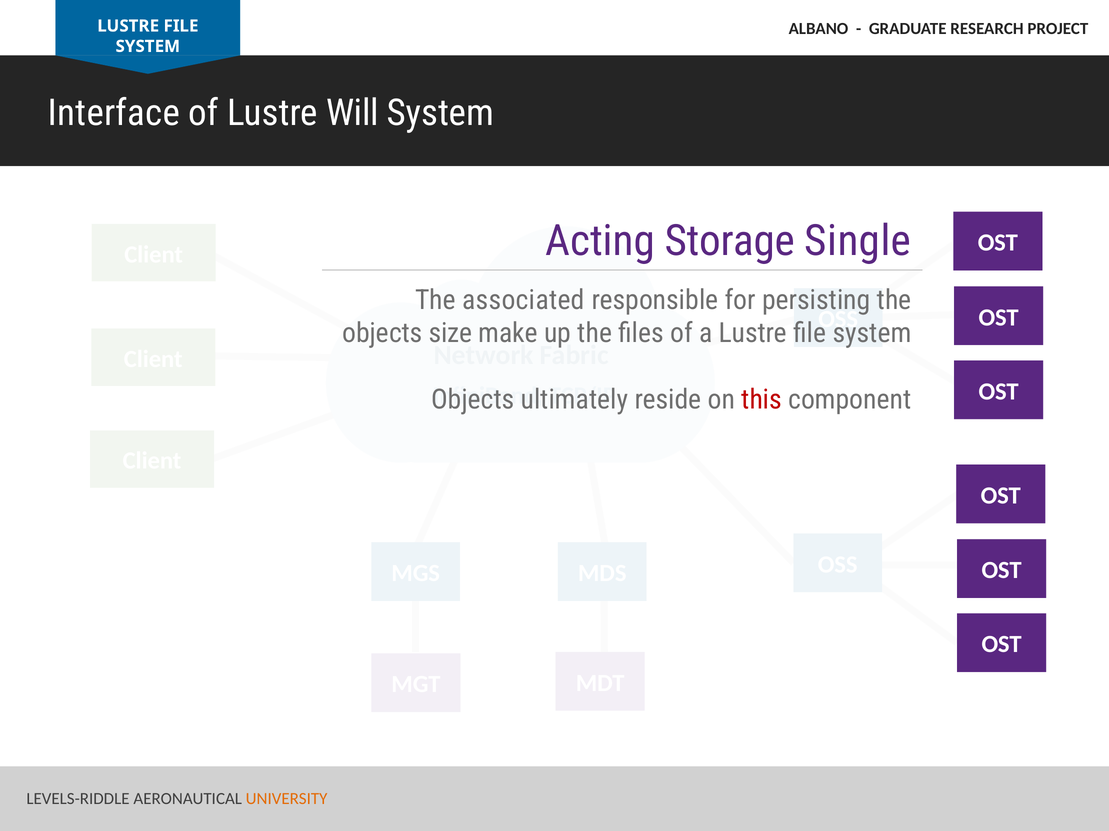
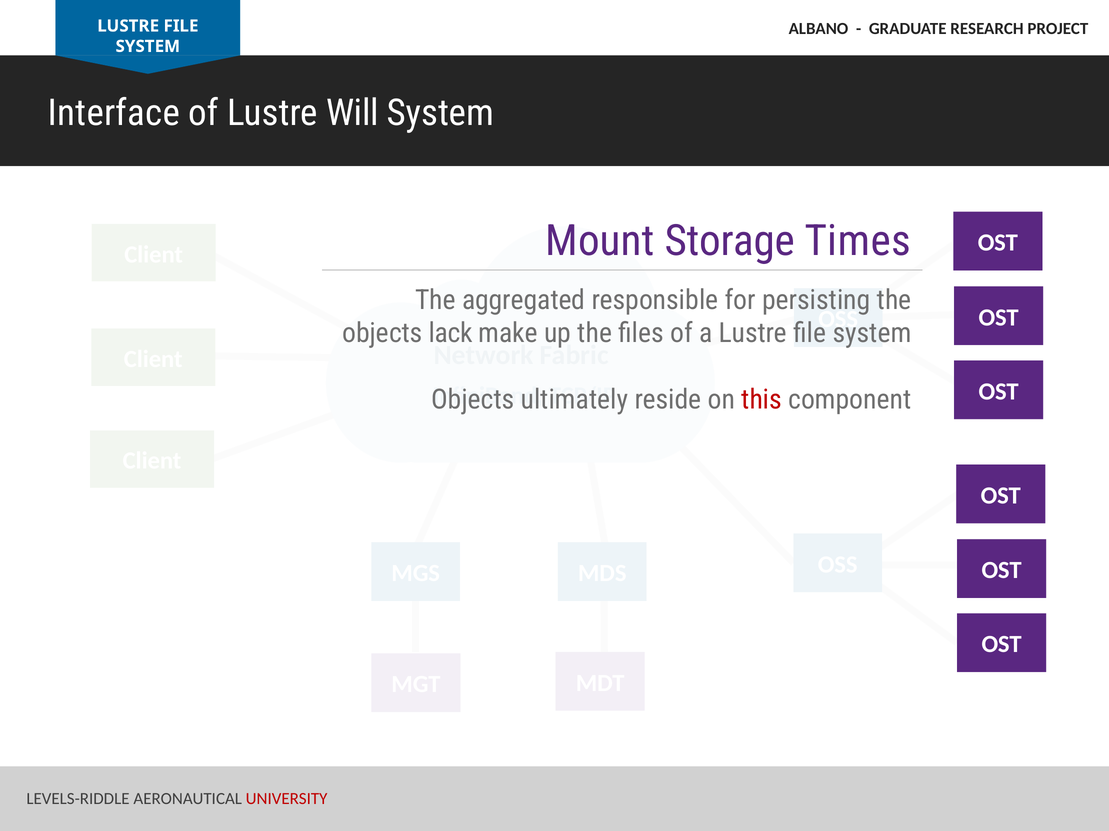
Acting: Acting -> Mount (600, 241)
Single: Single -> Times (858, 241)
associated: associated -> aggregated (524, 300)
size: size -> lack (451, 334)
UNIVERSITY colour: orange -> red (287, 799)
